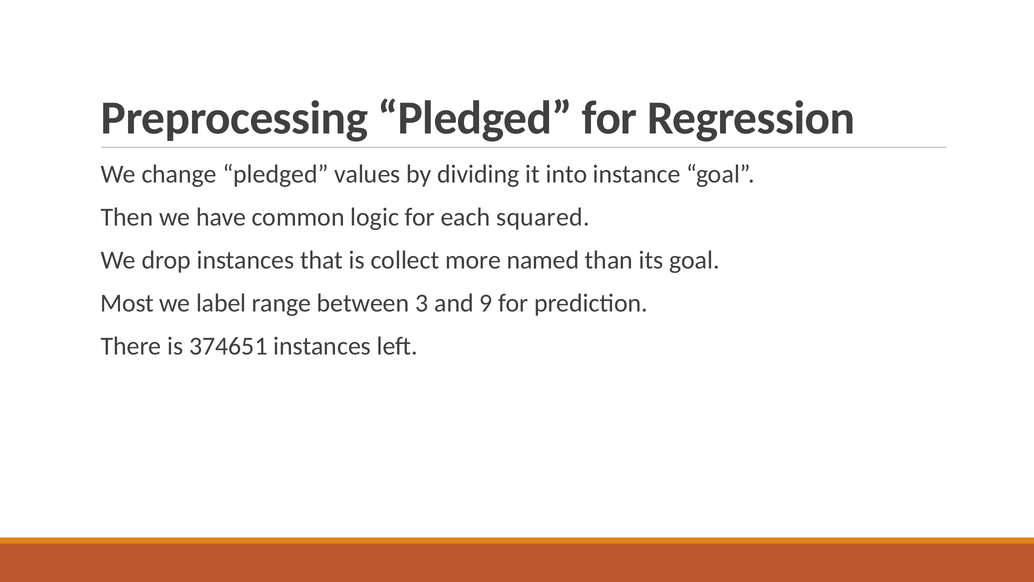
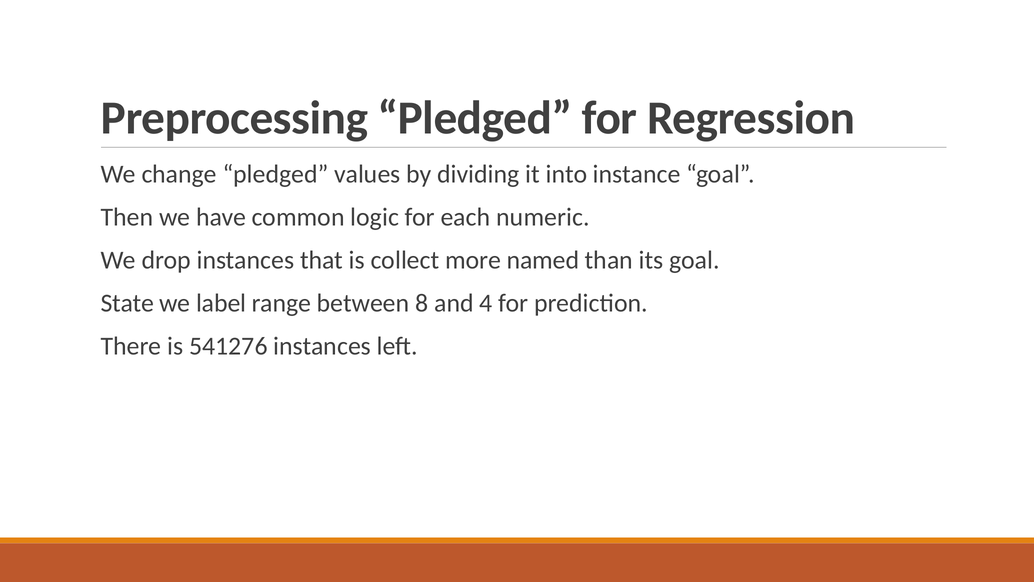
squared: squared -> numeric (543, 217)
Most: Most -> State (127, 303)
3: 3 -> 8 (422, 303)
9: 9 -> 4 (486, 303)
374651: 374651 -> 541276 (228, 346)
